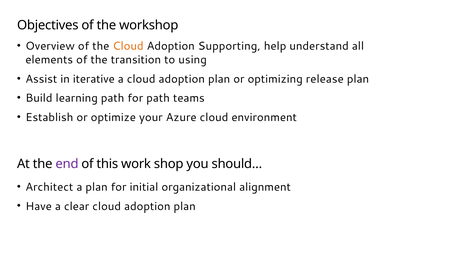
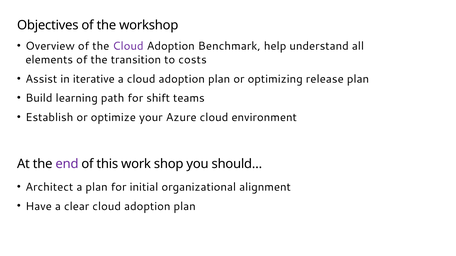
Cloud colour: orange -> purple (128, 46)
Supporting: Supporting -> Benchmark (229, 46)
using: using -> costs (193, 60)
for path: path -> shift (158, 98)
